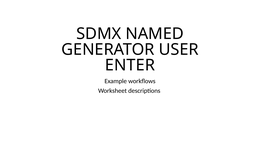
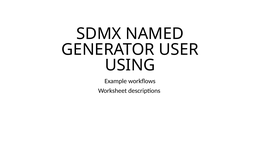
ENTER: ENTER -> USING (130, 65)
